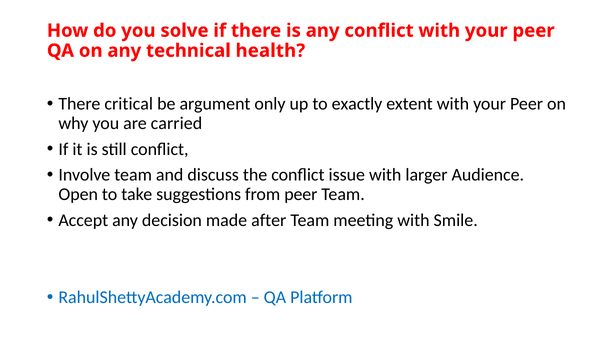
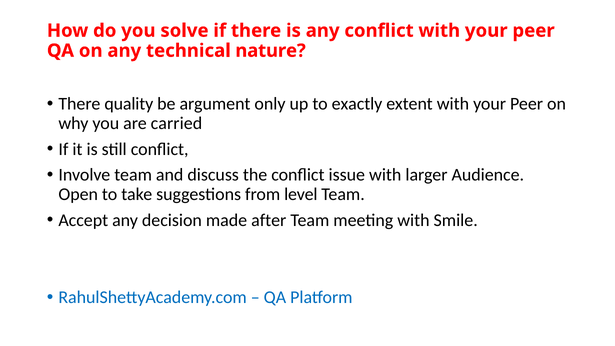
health: health -> nature (271, 51)
critical: critical -> quality (129, 104)
from peer: peer -> level (301, 194)
